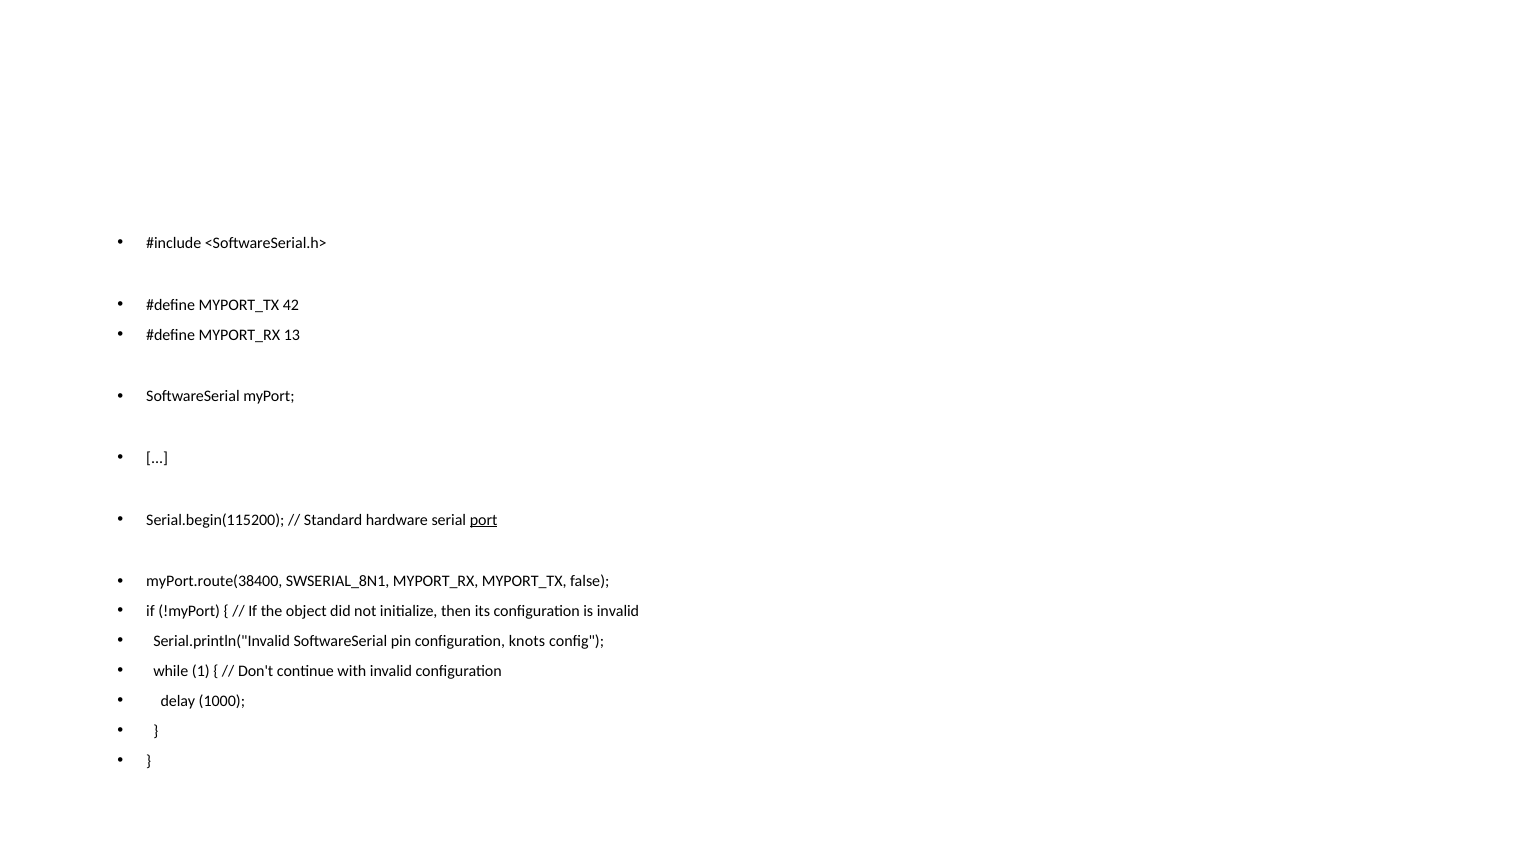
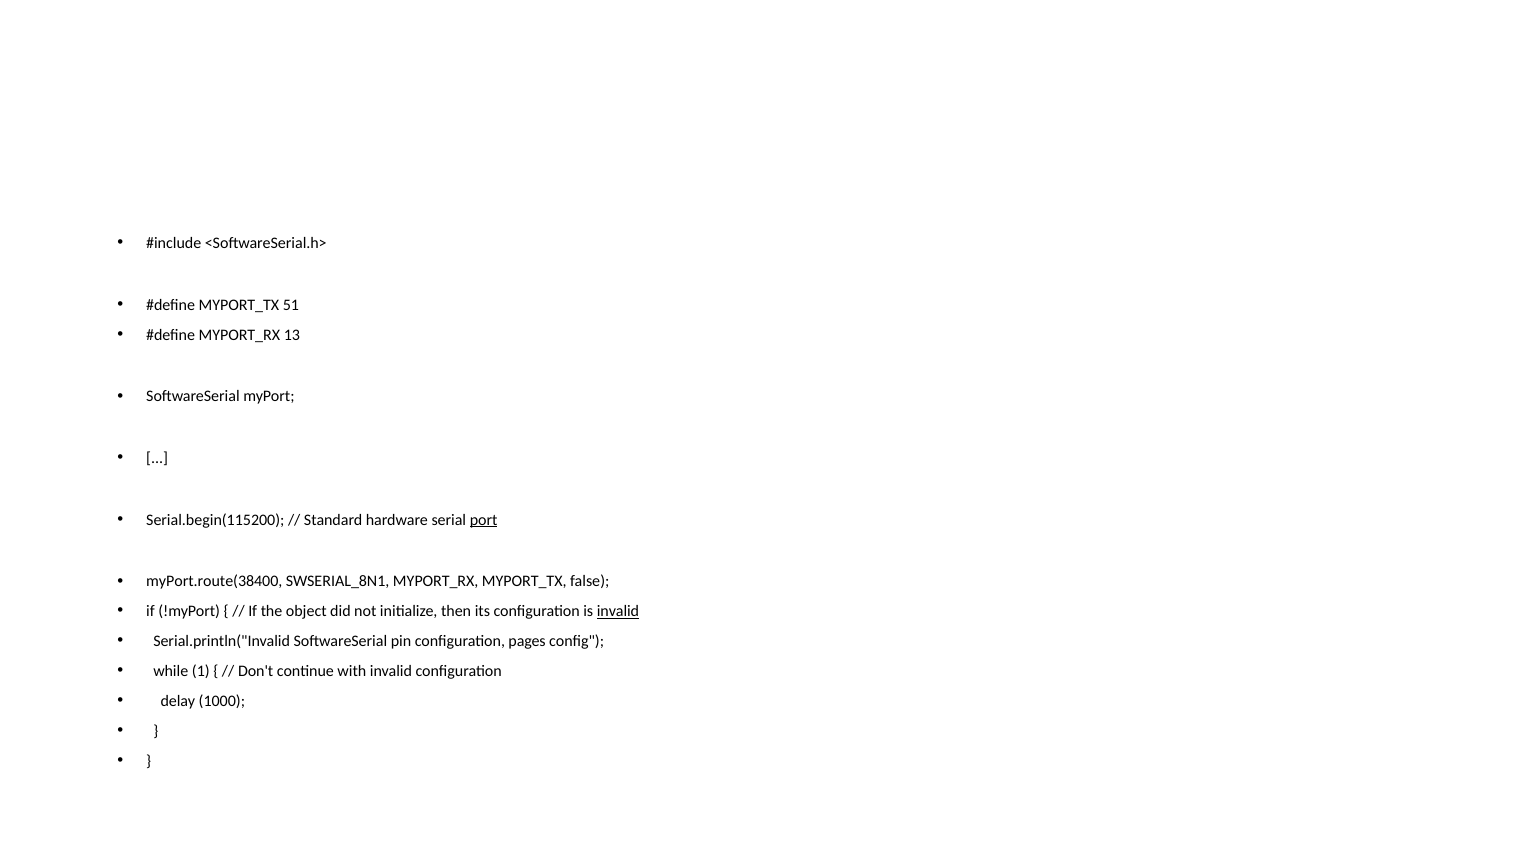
42: 42 -> 51 (291, 305)
invalid underline: none -> present (618, 612)
knots: knots -> pages (527, 642)
